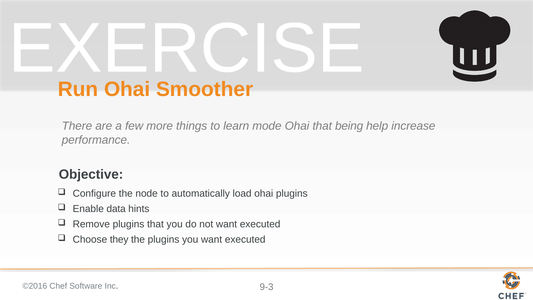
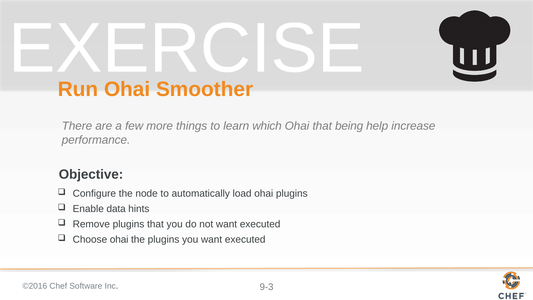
mode: mode -> which (267, 126)
Choose they: they -> ohai (119, 239)
